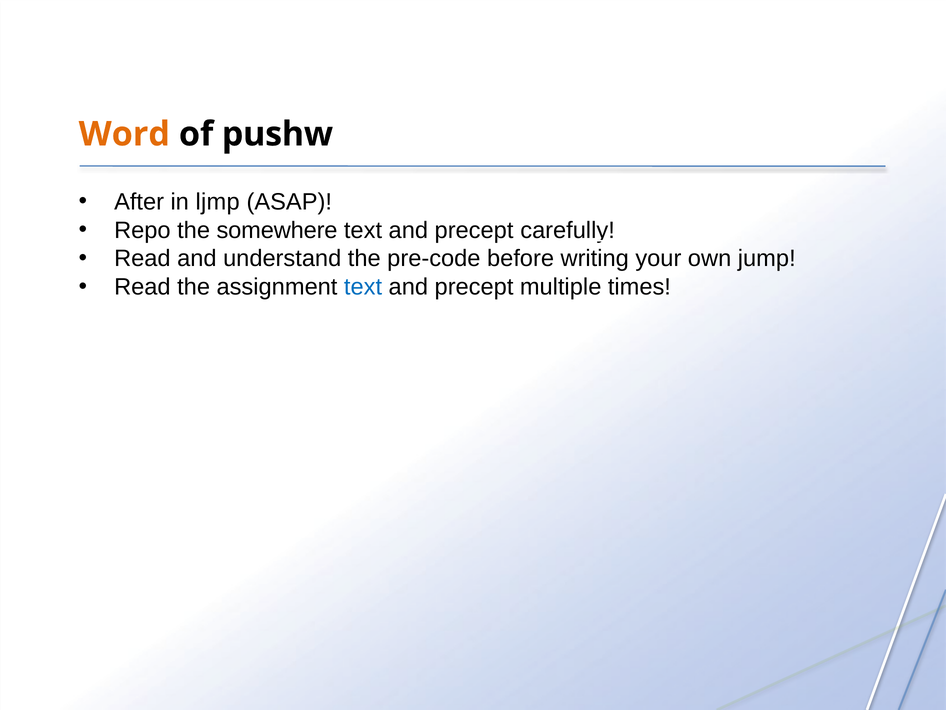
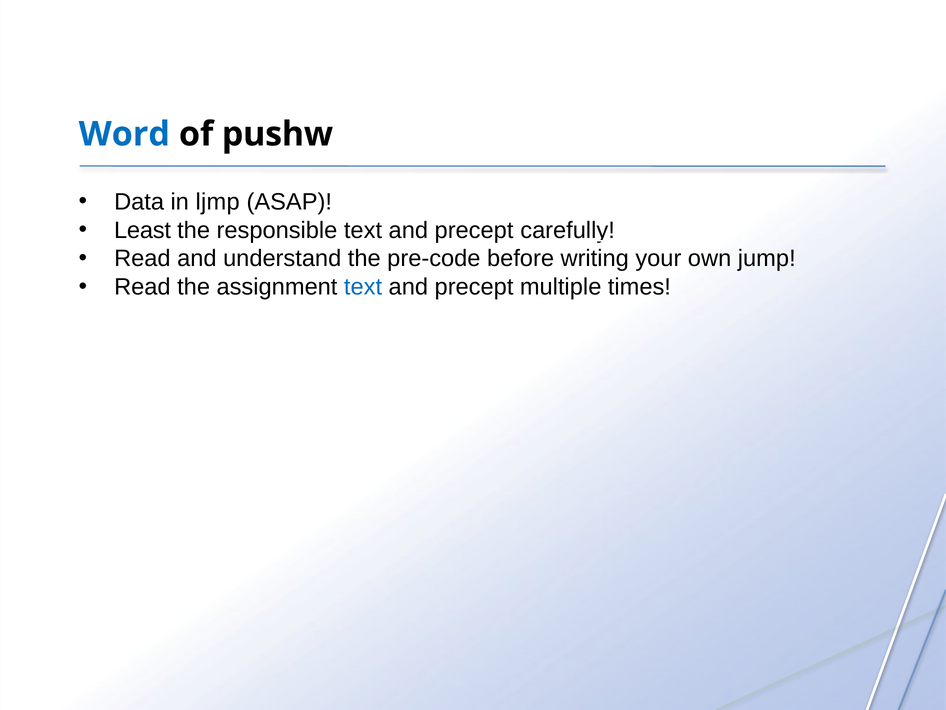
Word colour: orange -> blue (124, 134)
After: After -> Data (139, 202)
Repo: Repo -> Least (143, 230)
somewhere: somewhere -> responsible (277, 230)
